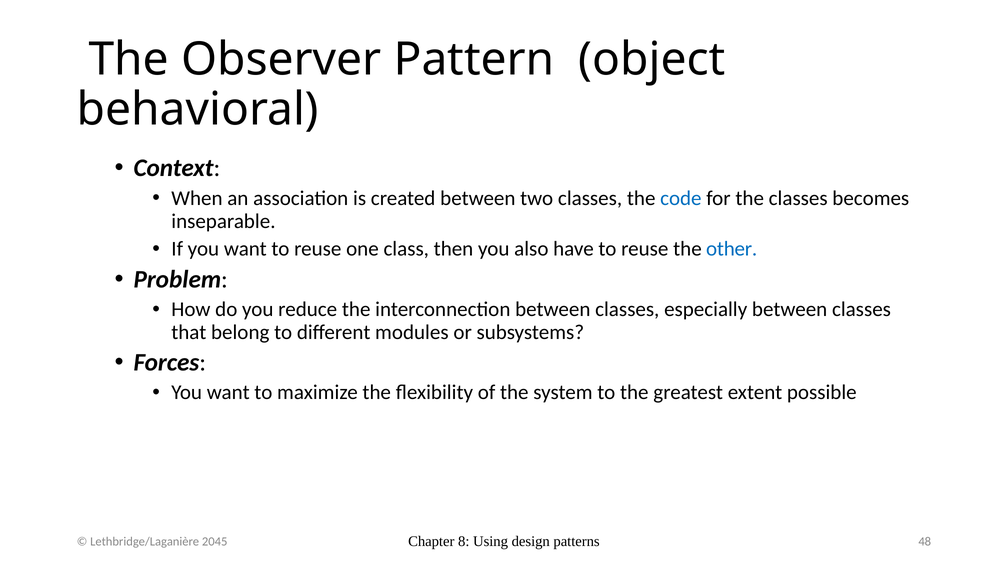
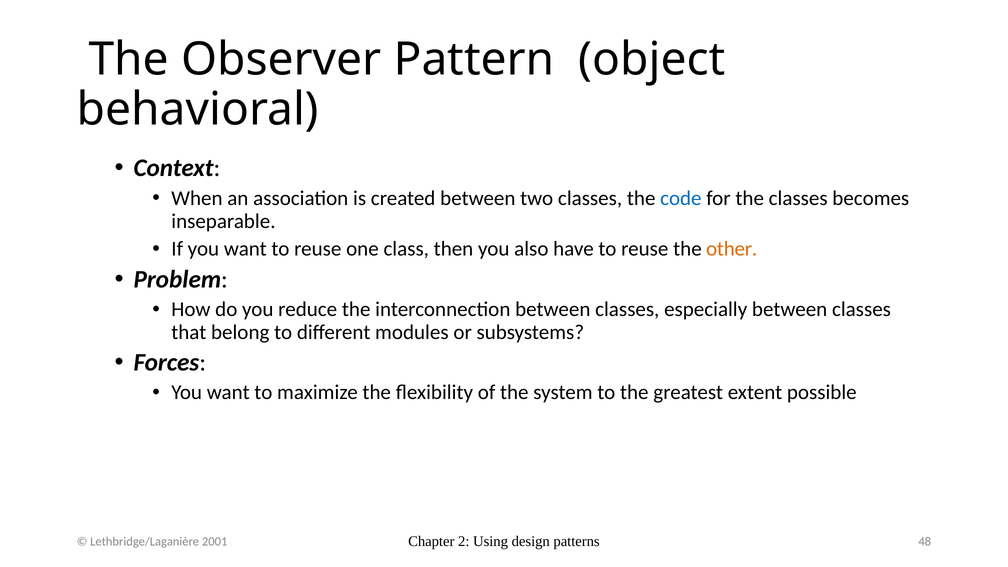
other colour: blue -> orange (732, 249)
8: 8 -> 2 (464, 542)
2045: 2045 -> 2001 (215, 541)
